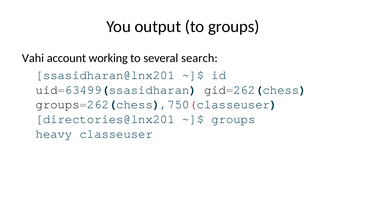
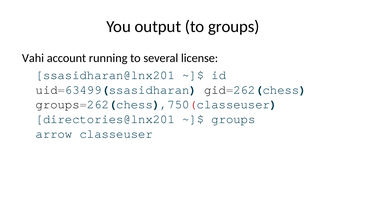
working: working -> running (108, 58)
search: search -> license (200, 58)
heavy: heavy -> arrow (54, 134)
